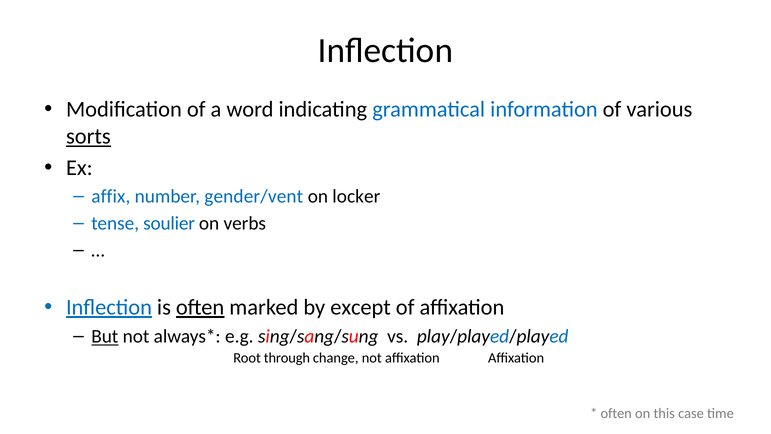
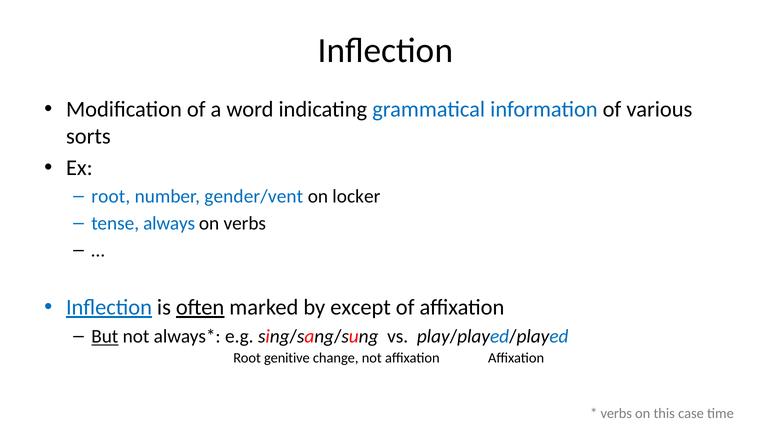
sorts underline: present -> none (88, 136)
affix: affix -> root (111, 196)
soulier: soulier -> always (169, 223)
through: through -> genitive (287, 357)
often: often -> verbs (616, 413)
